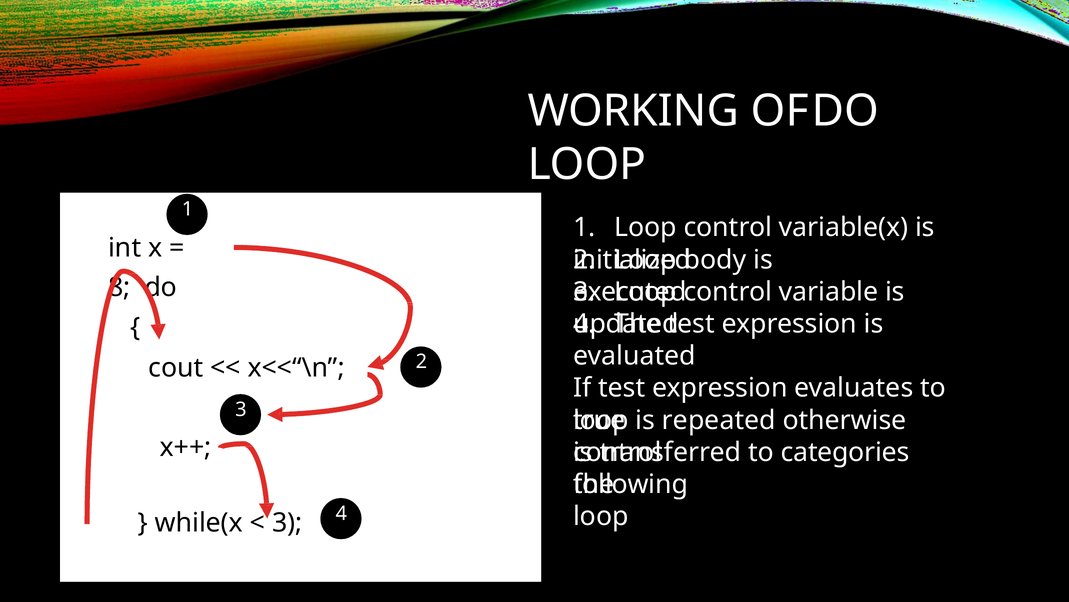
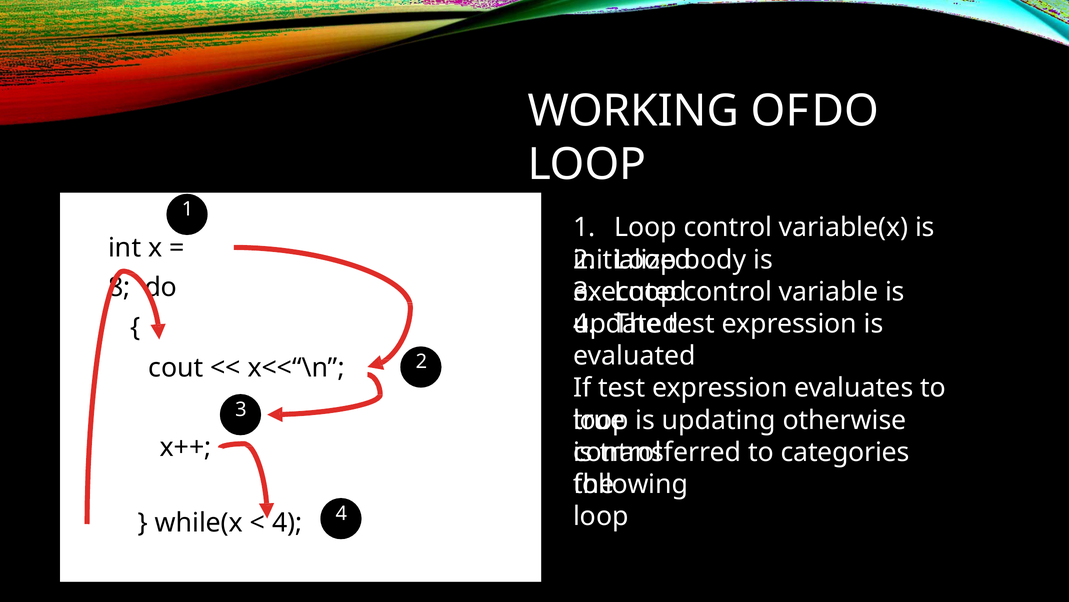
repeated: repeated -> updating (719, 420)
3: 3 -> 4 (287, 522)
